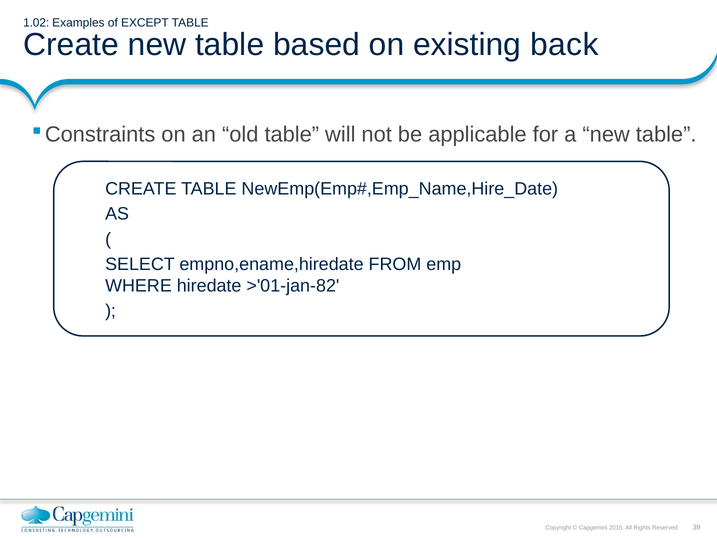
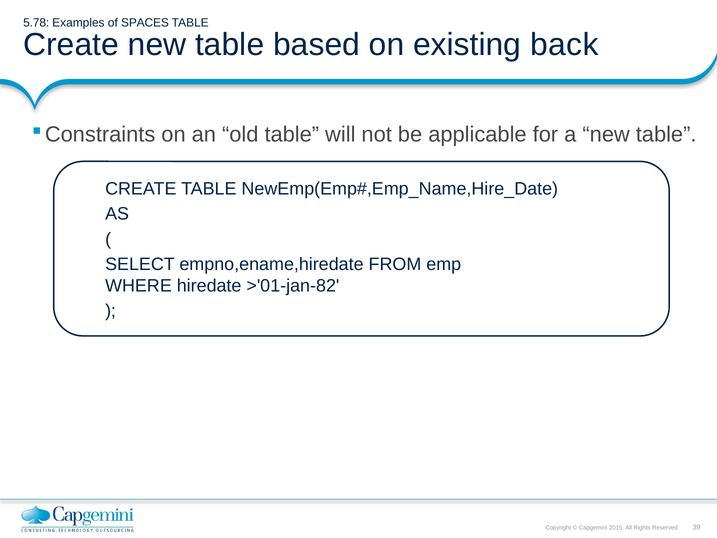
1.02: 1.02 -> 5.78 (36, 23)
EXCEPT: EXCEPT -> SPACES (145, 23)
